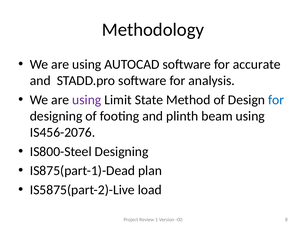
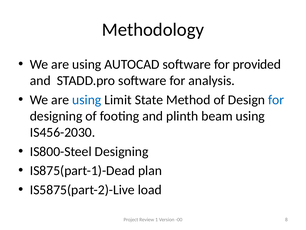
accurate: accurate -> provided (257, 64)
using colour: purple -> blue (87, 100)
IS456-2076: IS456-2076 -> IS456-2030 (63, 132)
